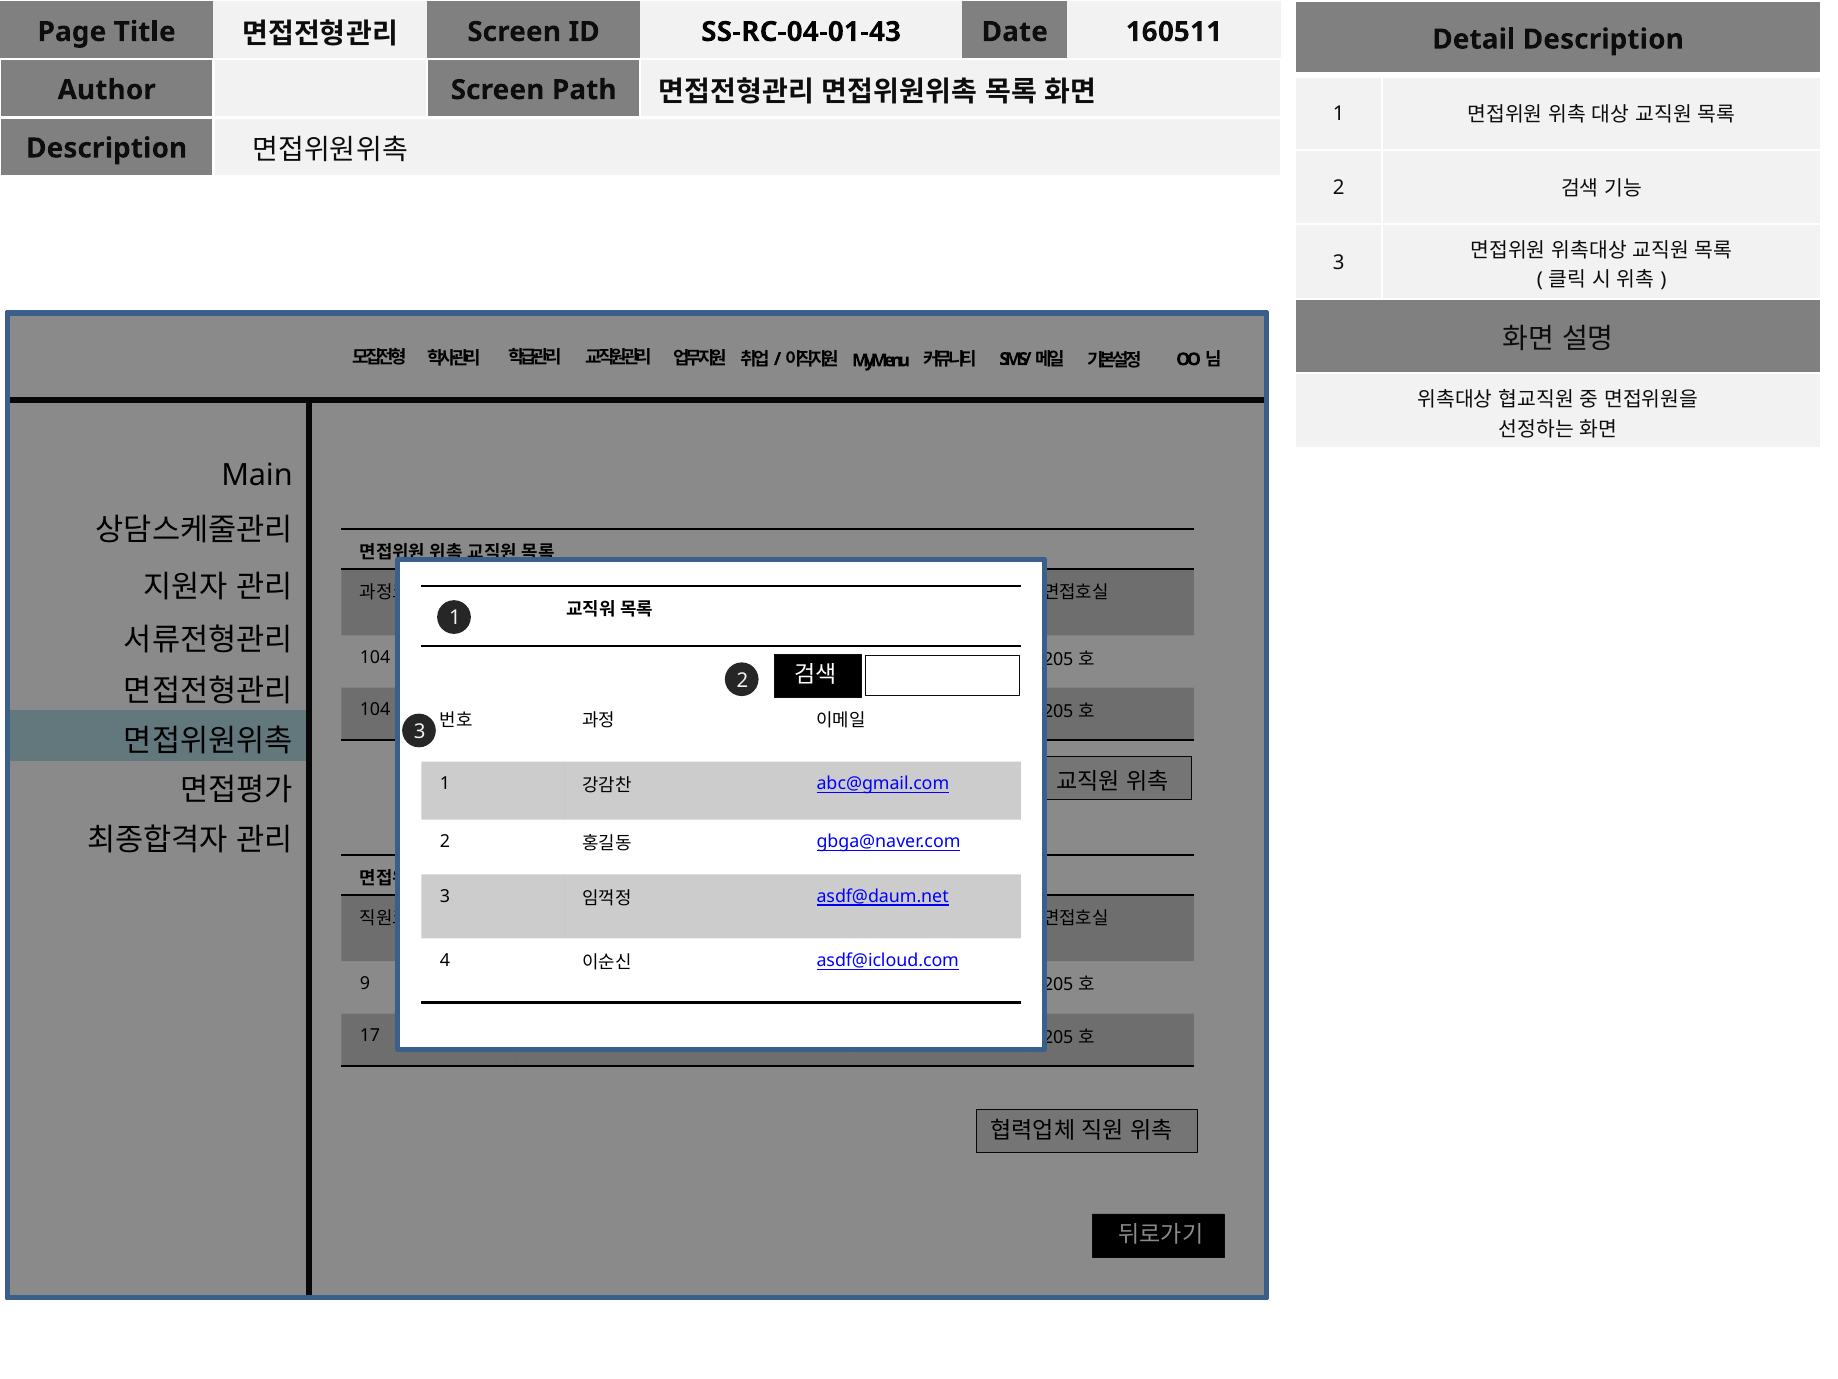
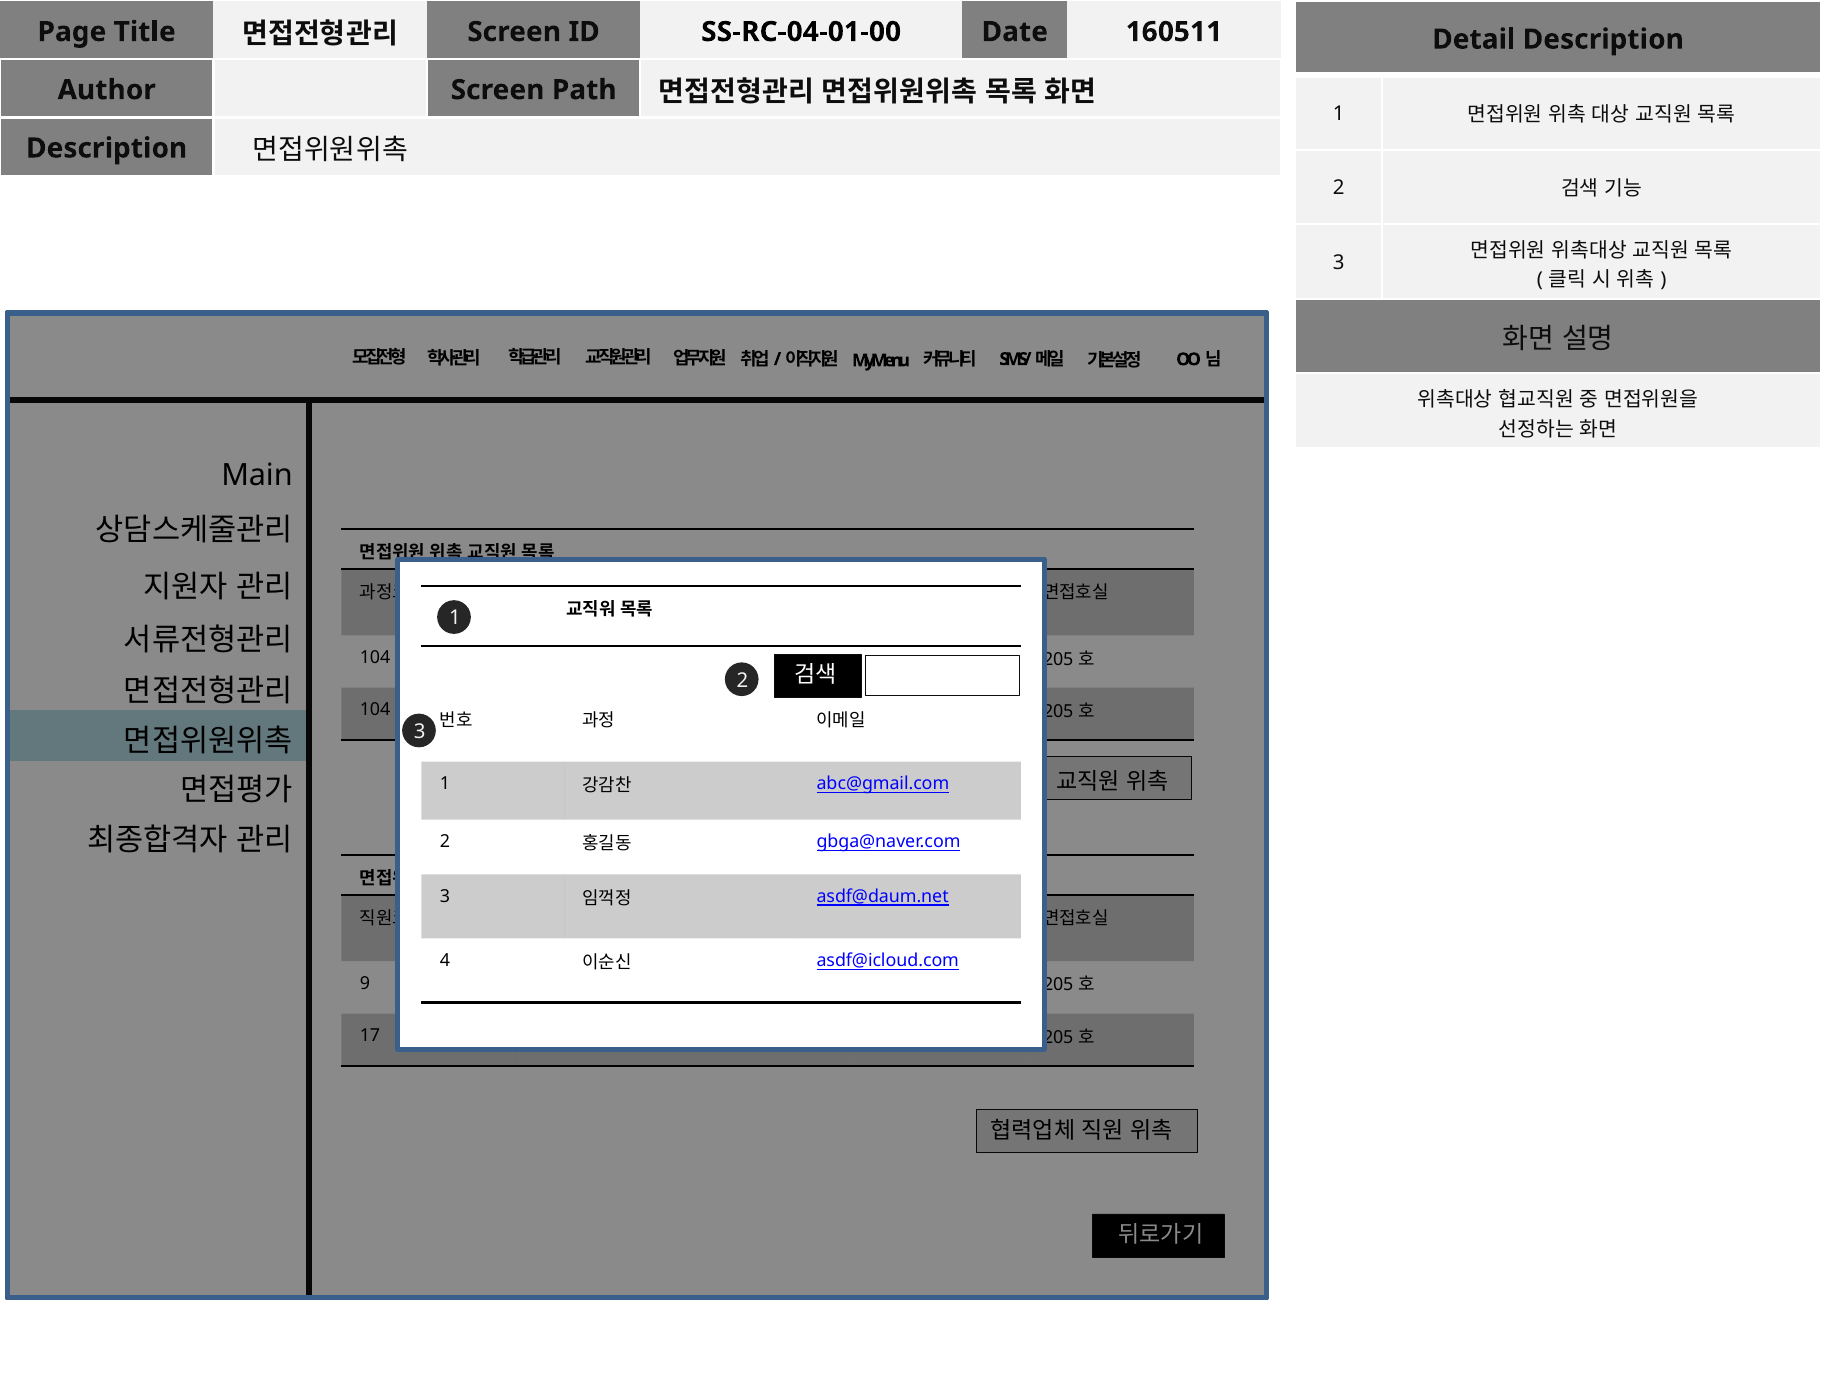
SS-RC-04-01-43: SS-RC-04-01-43 -> SS-RC-04-01-00 (801, 32)
